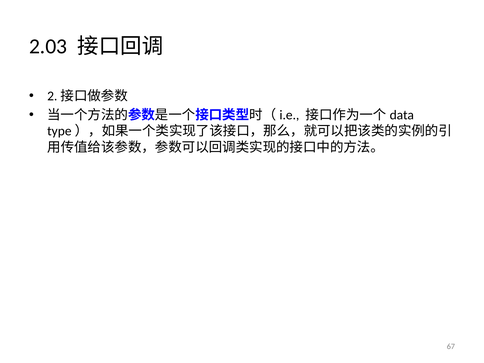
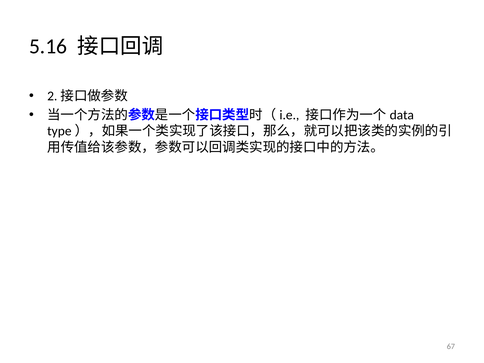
2.03: 2.03 -> 5.16 (48, 46)
